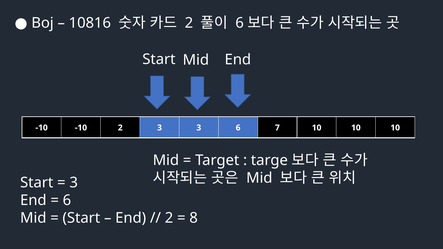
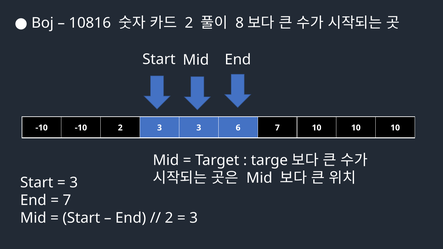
6: 6 -> 8 (240, 23)
6: 6 -> 7 (67, 200)
8: 8 -> 3 (194, 218)
